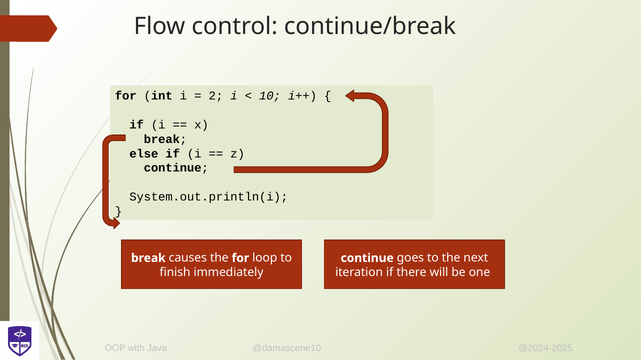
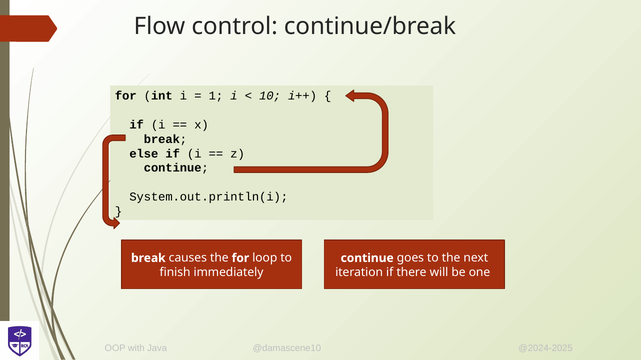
2: 2 -> 1 (216, 96)
